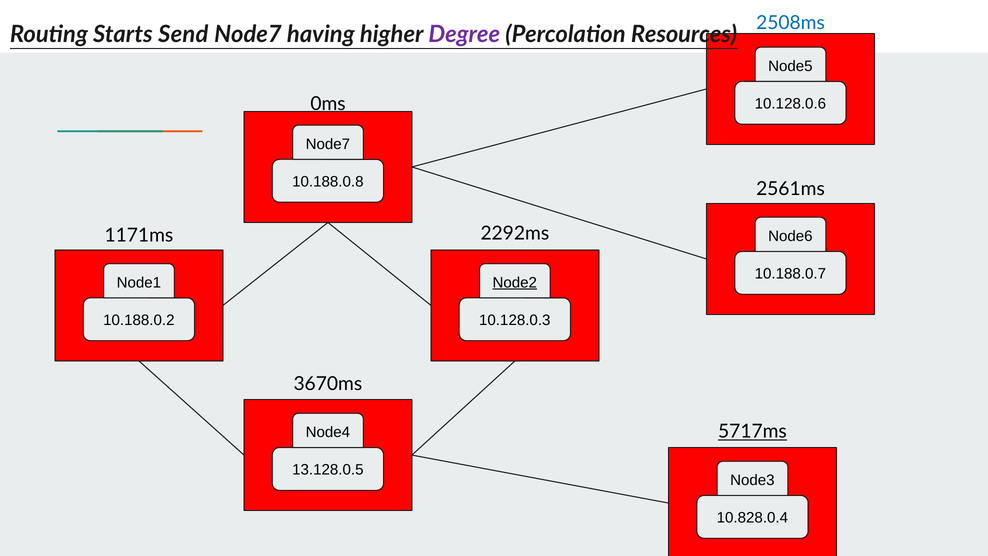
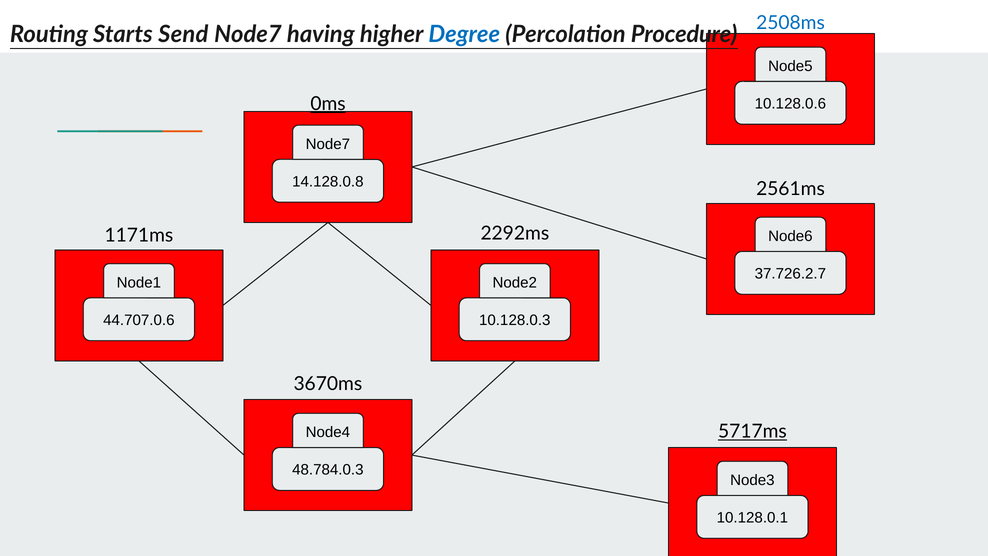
Degree colour: purple -> blue (464, 35)
Resources: Resources -> Procedure (684, 35)
0ms underline: none -> present (328, 104)
10.188.0.8: 10.188.0.8 -> 14.128.0.8 (328, 182)
10.188.0.7: 10.188.0.7 -> 37.726.2.7 (790, 274)
Node2 underline: present -> none (515, 282)
10.188.0.2: 10.188.0.2 -> 44.707.0.6 (139, 320)
13.128.0.5: 13.128.0.5 -> 48.784.0.3 (328, 470)
10.828.0.4: 10.828.0.4 -> 10.128.0.1 (752, 518)
